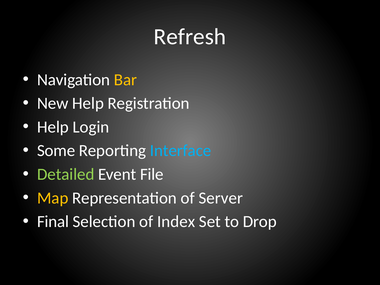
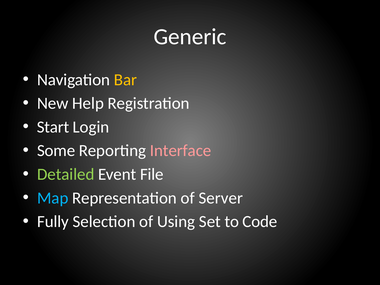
Refresh: Refresh -> Generic (190, 37)
Help: Help -> Start (53, 127)
Interface colour: light blue -> pink (181, 151)
Map colour: yellow -> light blue (53, 198)
Final: Final -> Fully (53, 222)
Index: Index -> Using (176, 222)
Drop: Drop -> Code (260, 222)
